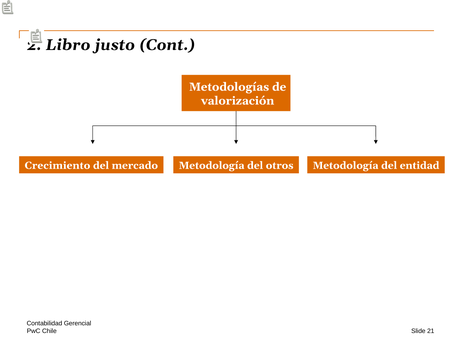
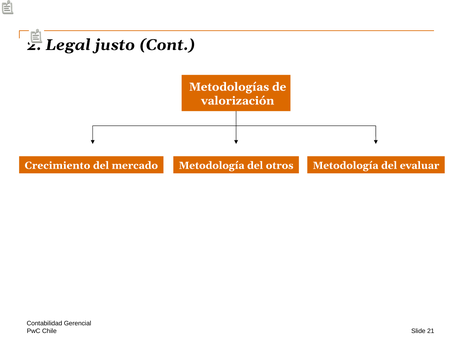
Libro: Libro -> Legal (68, 45)
entidad: entidad -> evaluar (420, 165)
